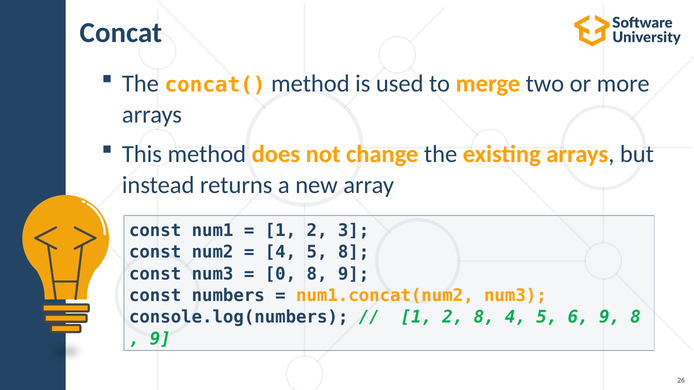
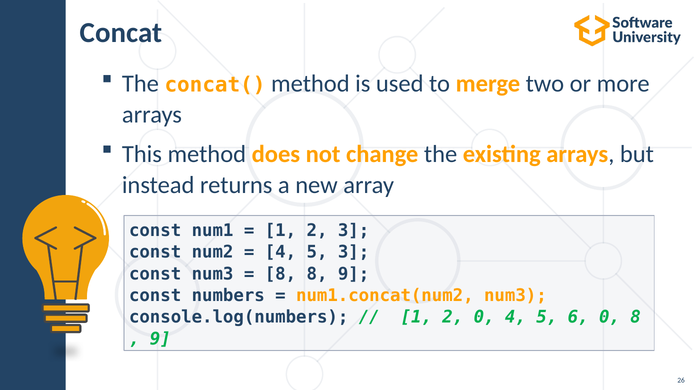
5 8: 8 -> 3 (354, 252)
0: 0 -> 8 (280, 274)
2 8: 8 -> 0 (484, 317)
6 9: 9 -> 0 (609, 317)
